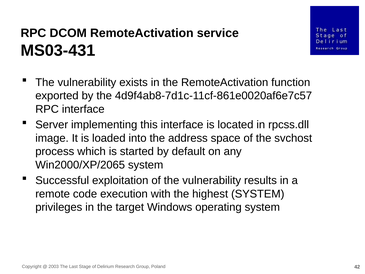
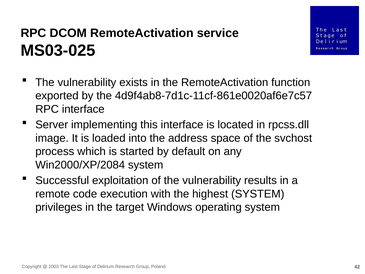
MS03-431: MS03-431 -> MS03-025 (58, 50)
Win2000/XP/2065: Win2000/XP/2065 -> Win2000/XP/2084 (80, 165)
